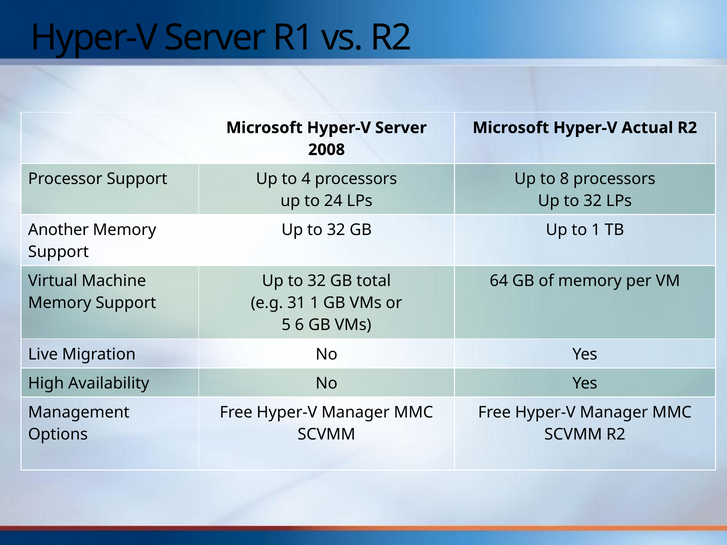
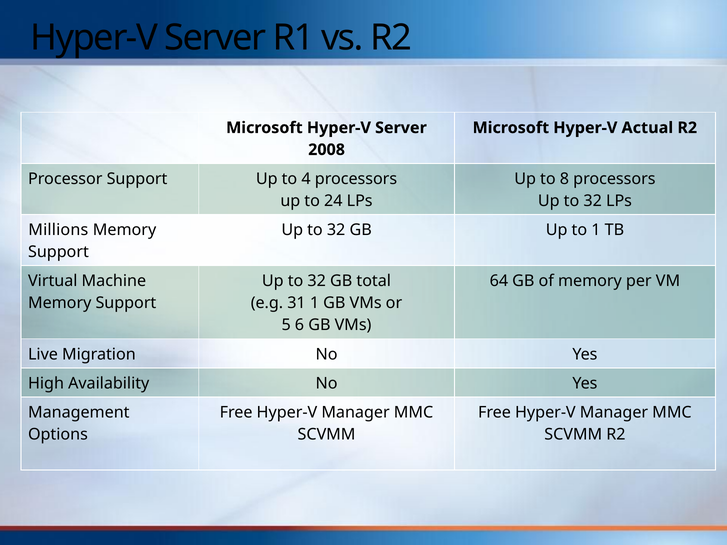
Another: Another -> Millions (58, 230)
